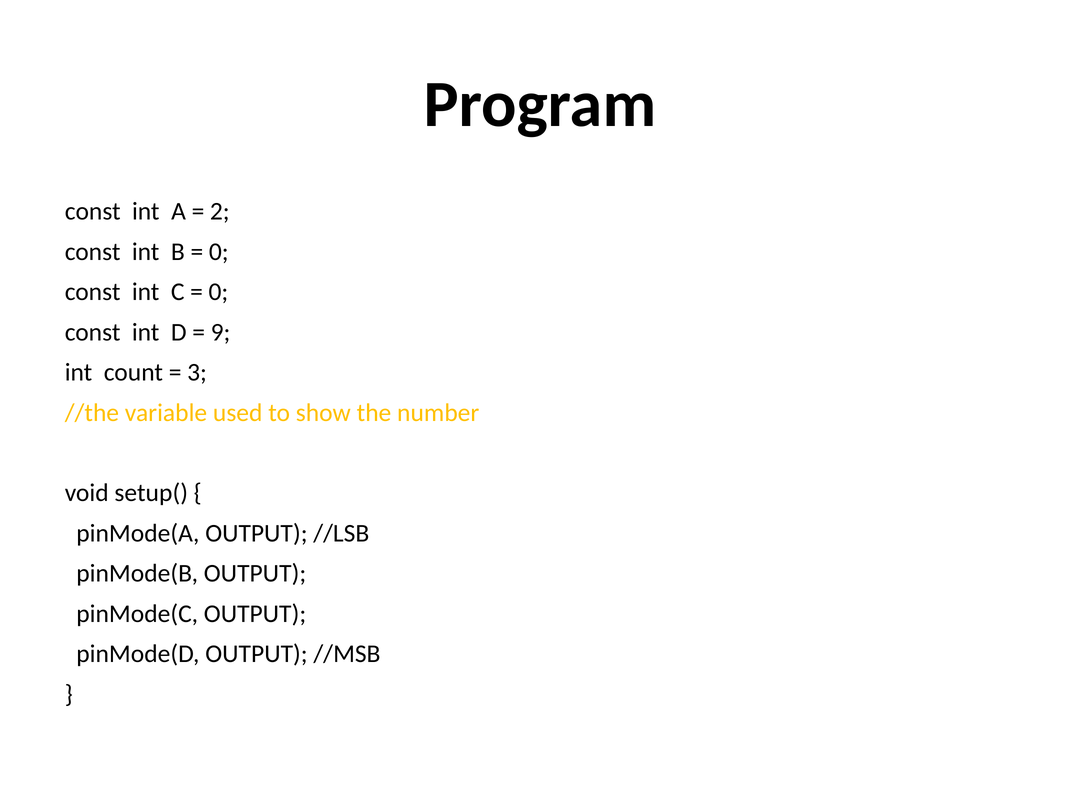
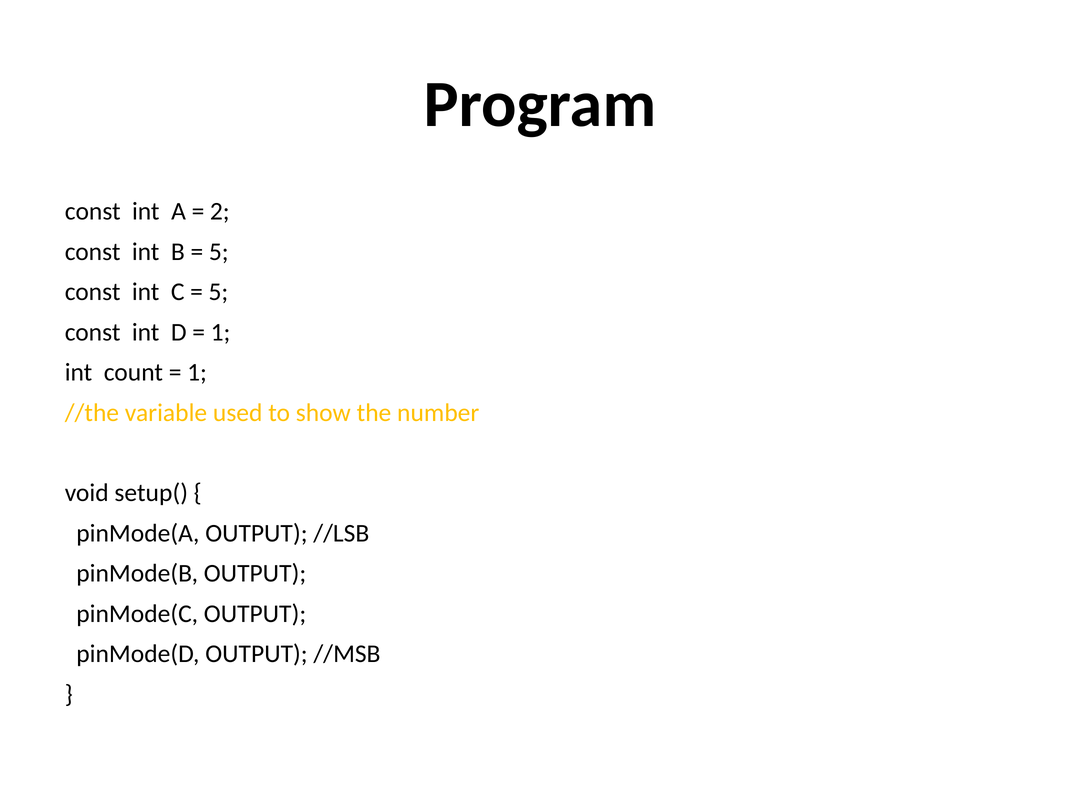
0: 0 -> 5 (219, 252)
0: 0 -> 5 (218, 292)
9: 9 -> 1 (221, 332)
3: 3 -> 1 (197, 372)
